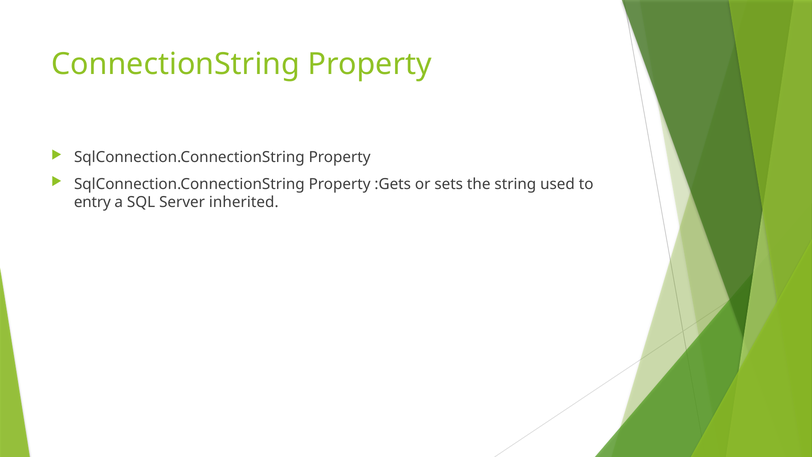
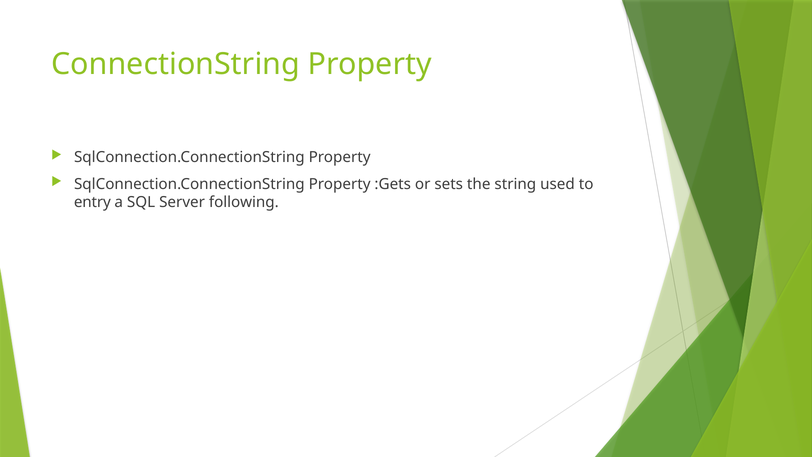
inherited: inherited -> following (244, 202)
